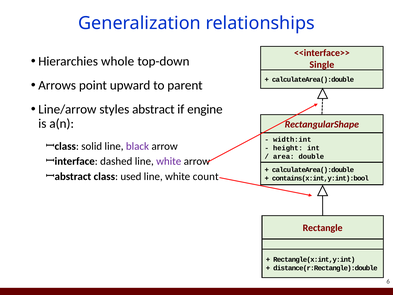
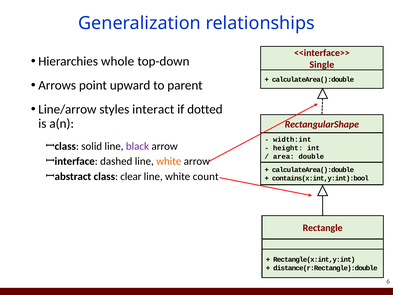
abstract: abstract -> interact (153, 109)
engine: engine -> dotted (205, 109)
white colour: purple -> orange (169, 161)
used: used -> clear (131, 176)
